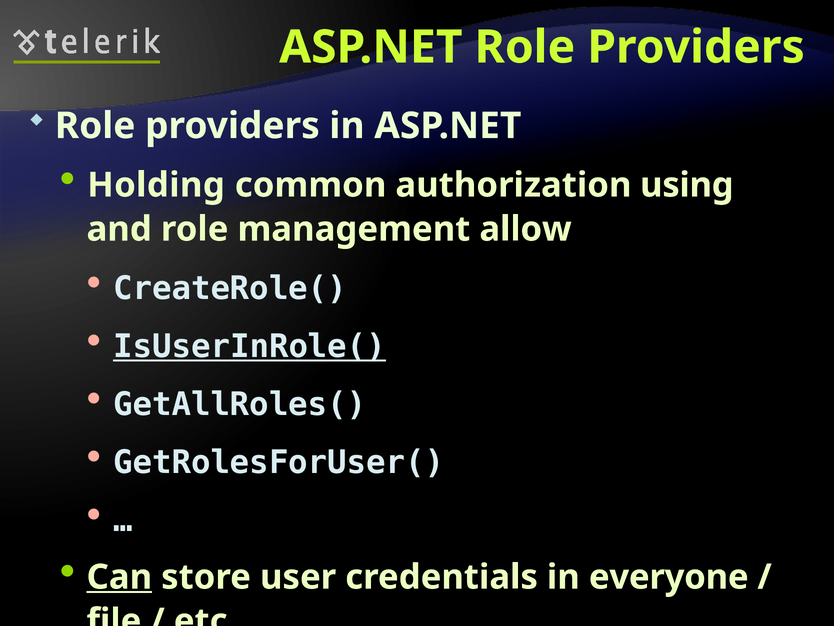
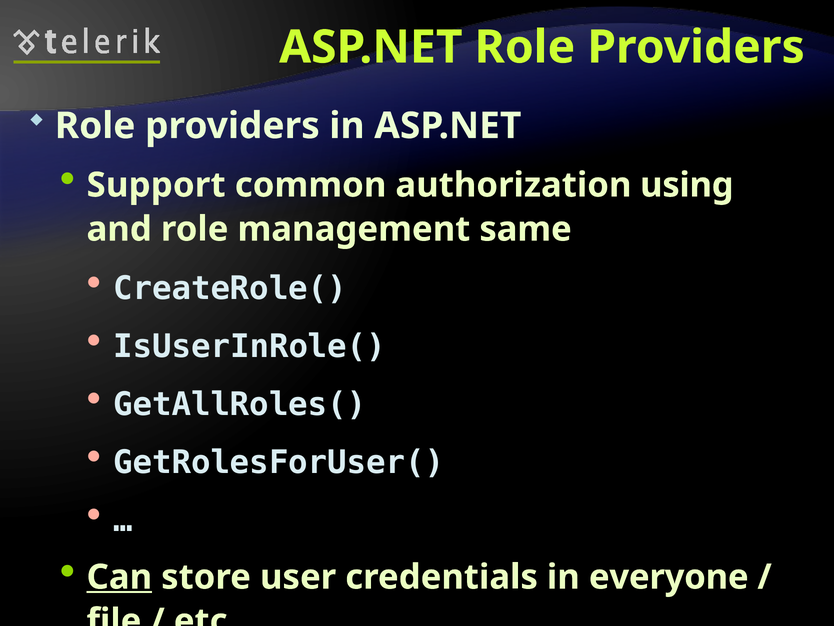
Holding: Holding -> Support (156, 185)
allow: allow -> same (526, 229)
IsUserInRole( underline: present -> none (250, 346)
